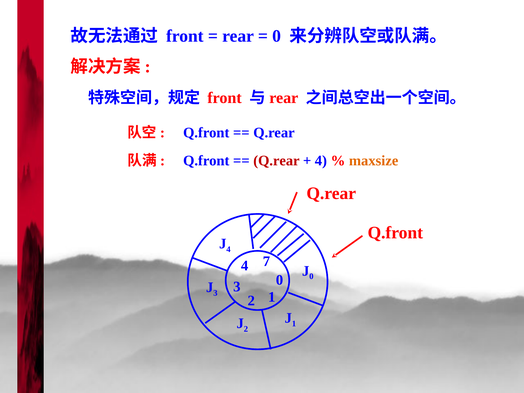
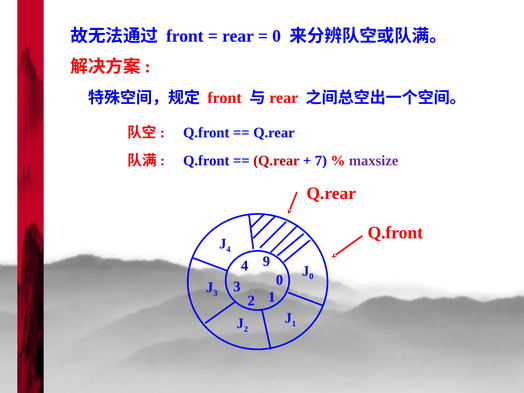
4: 4 -> 7 (321, 161)
maxsize colour: orange -> purple (374, 161)
7: 7 -> 9 (266, 261)
